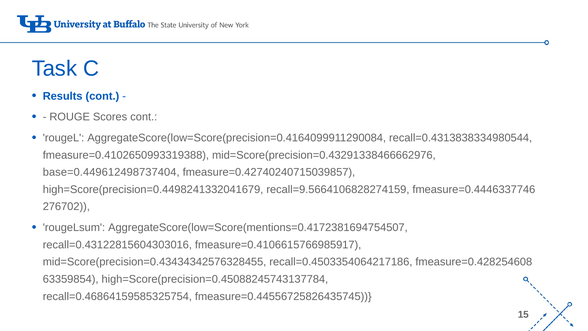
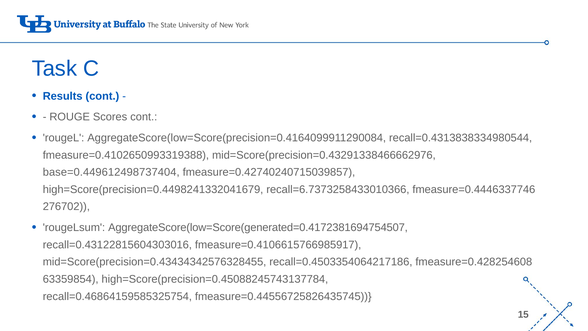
recall=9.5664106828274159: recall=9.5664106828274159 -> recall=6.7373258433010366 (338, 189)
AggregateScore(low=Score(mentions=0.4172381694754507: AggregateScore(low=Score(mentions=0.4172381694754507 -> AggregateScore(low=Score(generated=0.4172381694754507 (258, 227)
